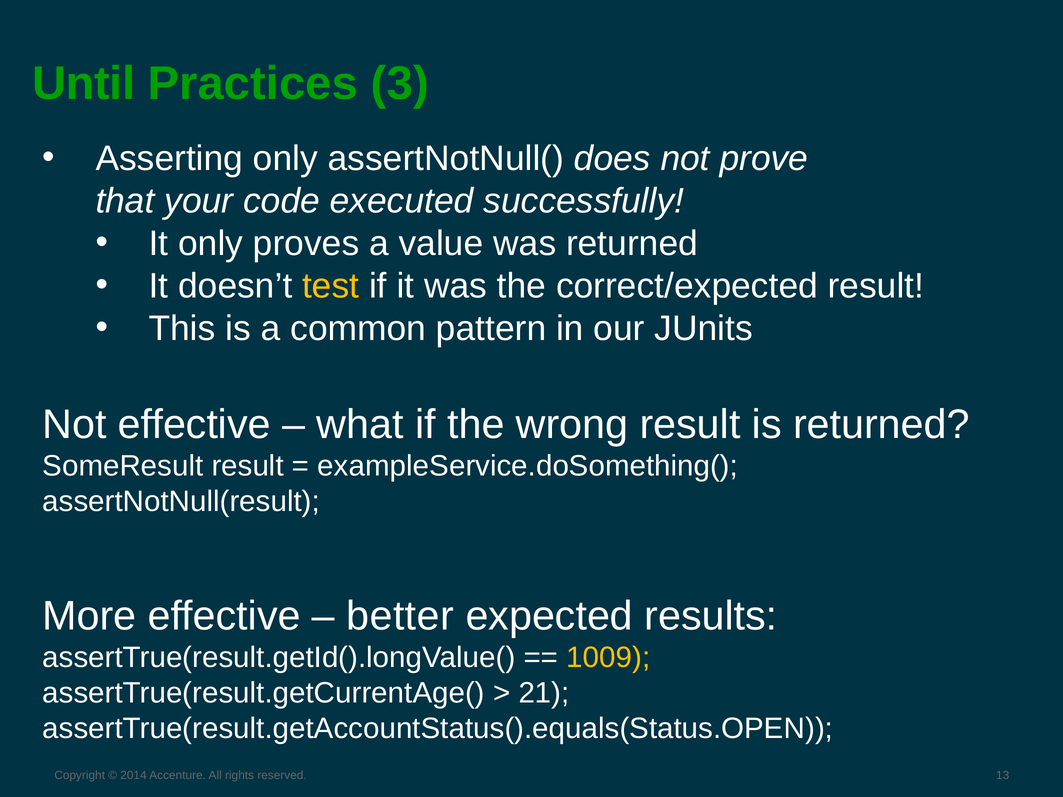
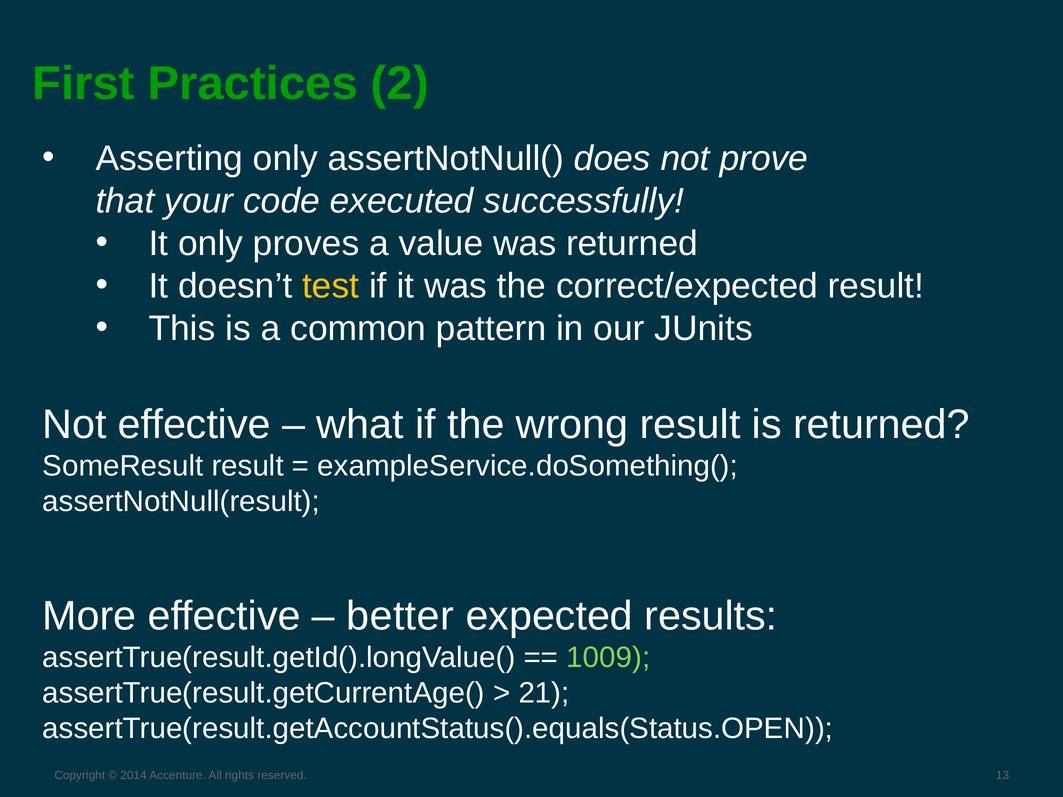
Until: Until -> First (83, 84)
3: 3 -> 2 (400, 84)
1009 colour: yellow -> light green (608, 658)
